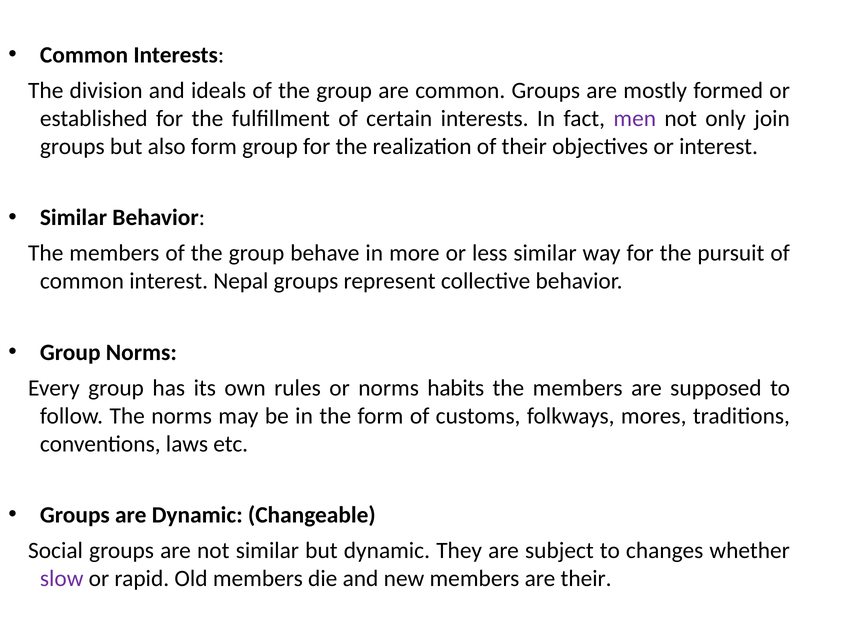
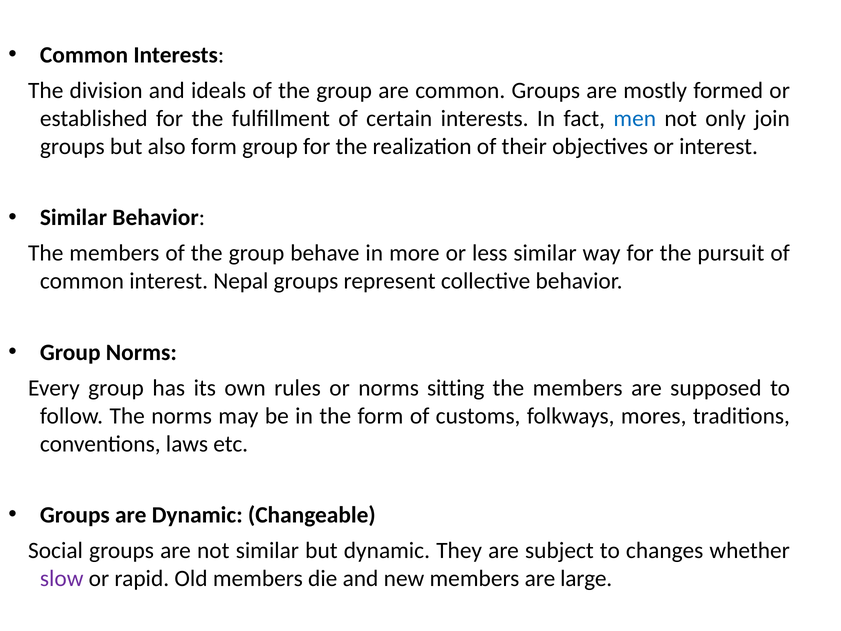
men colour: purple -> blue (635, 118)
habits: habits -> sitting (456, 388)
are their: their -> large (586, 578)
